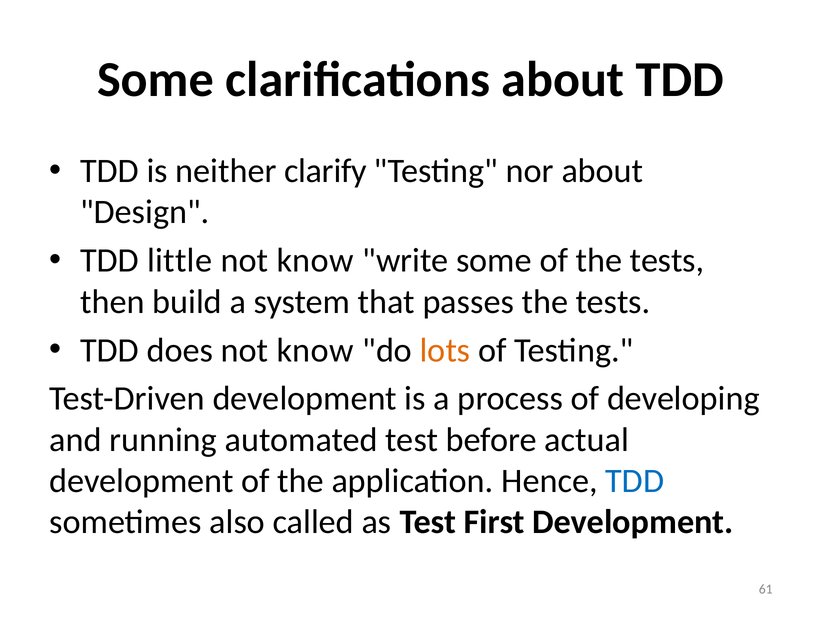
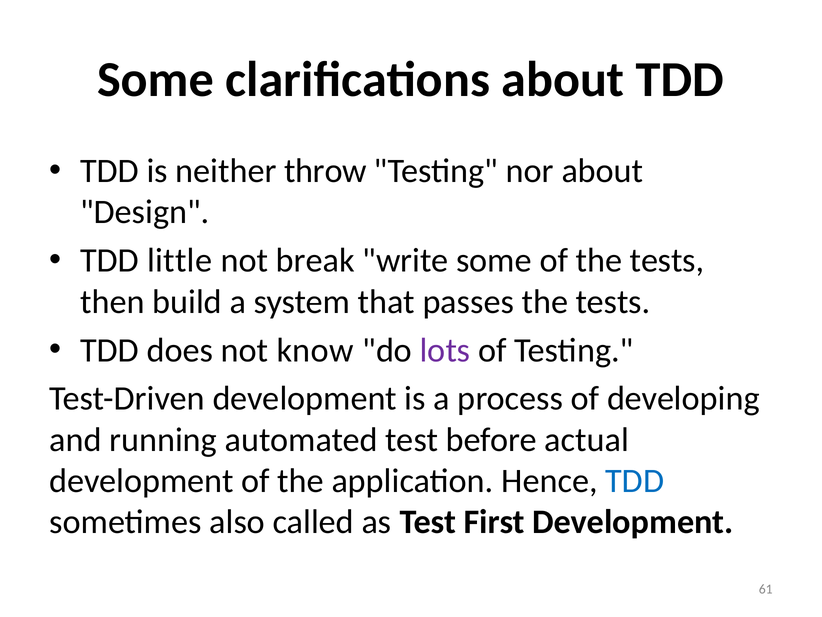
clarify: clarify -> throw (325, 171)
know: know -> break (315, 260)
lots colour: orange -> purple (445, 350)
